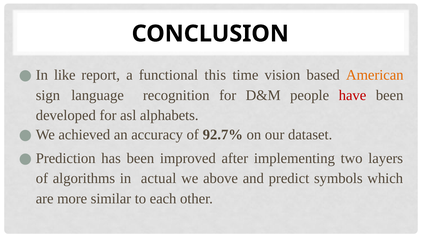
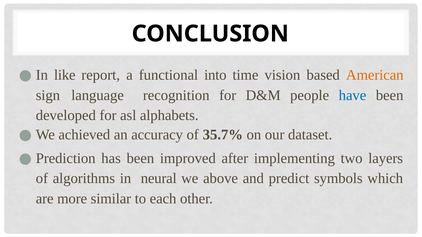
this: this -> into (215, 75)
have colour: red -> blue (352, 95)
92.7%: 92.7% -> 35.7% (223, 135)
actual: actual -> neural (159, 179)
